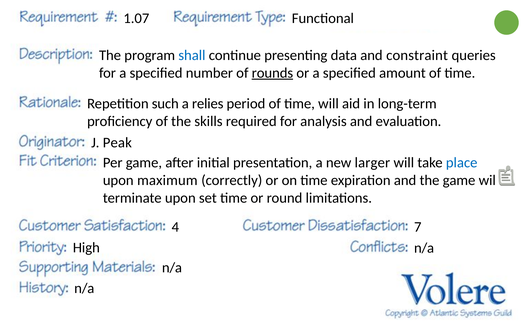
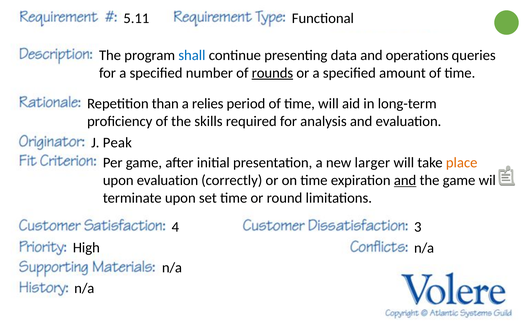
1.07: 1.07 -> 5.11 (136, 18)
constraint: constraint -> operations (417, 55)
such: such -> than (165, 103)
place colour: blue -> orange (462, 162)
upon maximum: maximum -> evaluation (167, 180)
and underline: none -> present (405, 180)
7: 7 -> 3 (418, 227)
